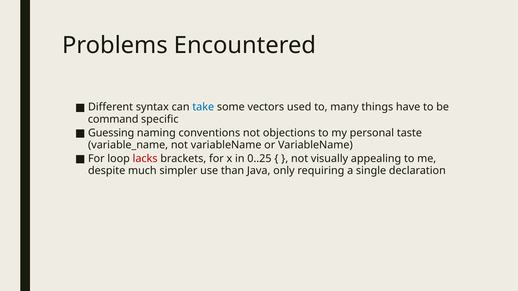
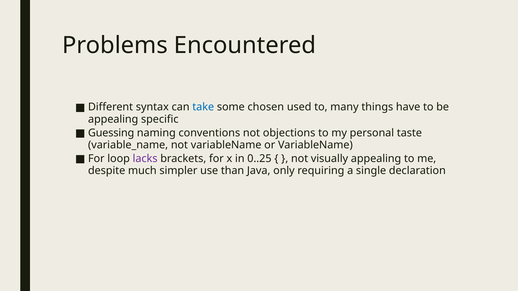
vectors: vectors -> chosen (266, 107)
command: command -> appealing (113, 119)
lacks colour: red -> purple (145, 159)
